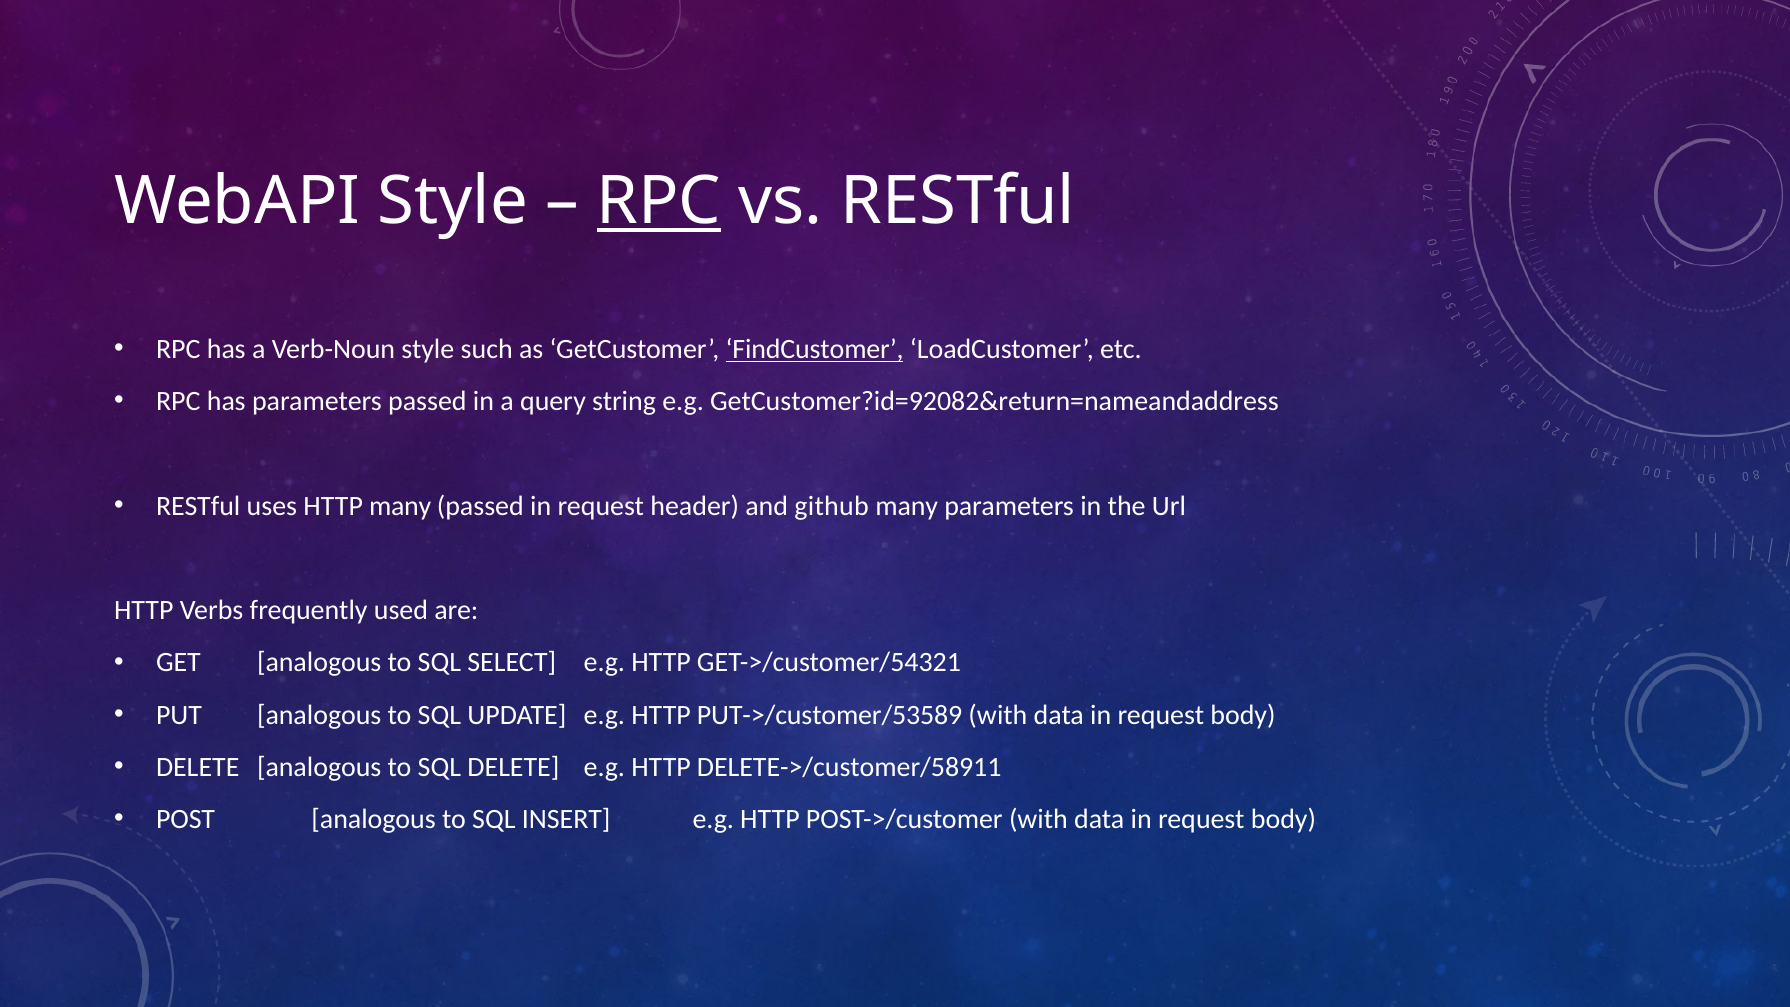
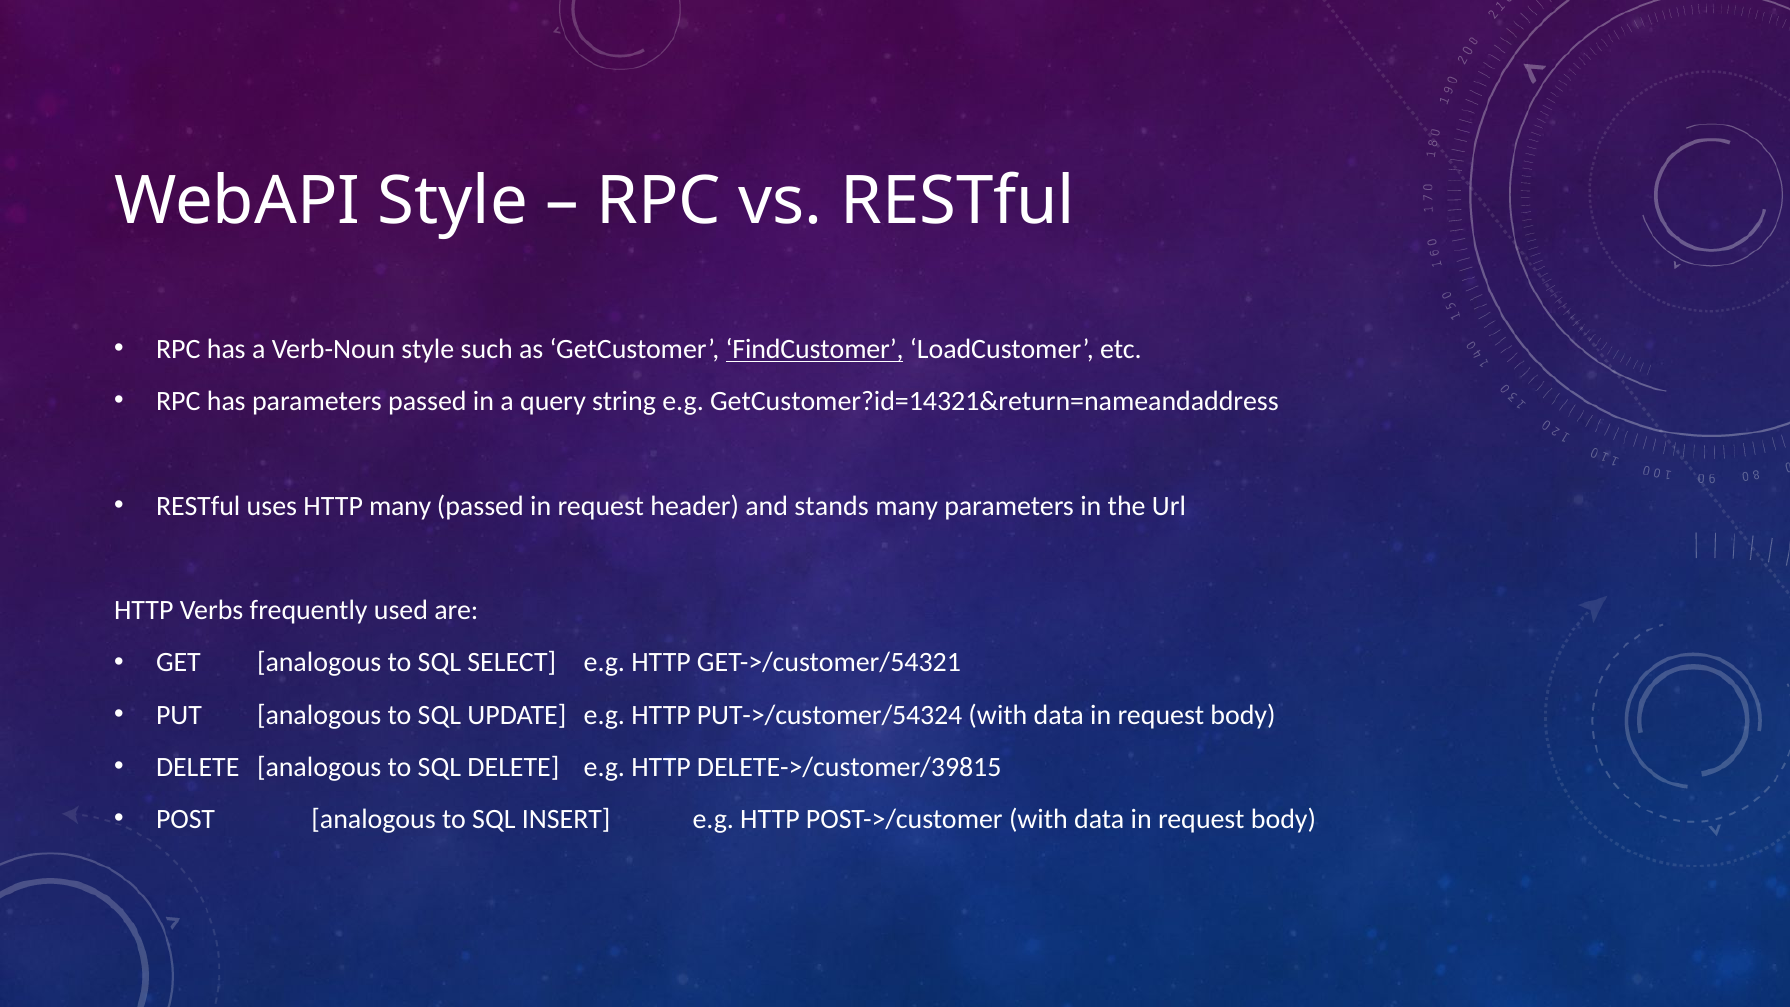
RPC underline: present -> none (659, 201)
GetCustomer?id=92082&return=nameandaddress: GetCustomer?id=92082&return=nameandaddress -> GetCustomer?id=14321&return=nameandaddress (994, 401)
github: github -> stands (832, 506)
PUT->/customer/53589: PUT->/customer/53589 -> PUT->/customer/54324 (830, 715)
DELETE->/customer/58911: DELETE->/customer/58911 -> DELETE->/customer/39815 (849, 767)
